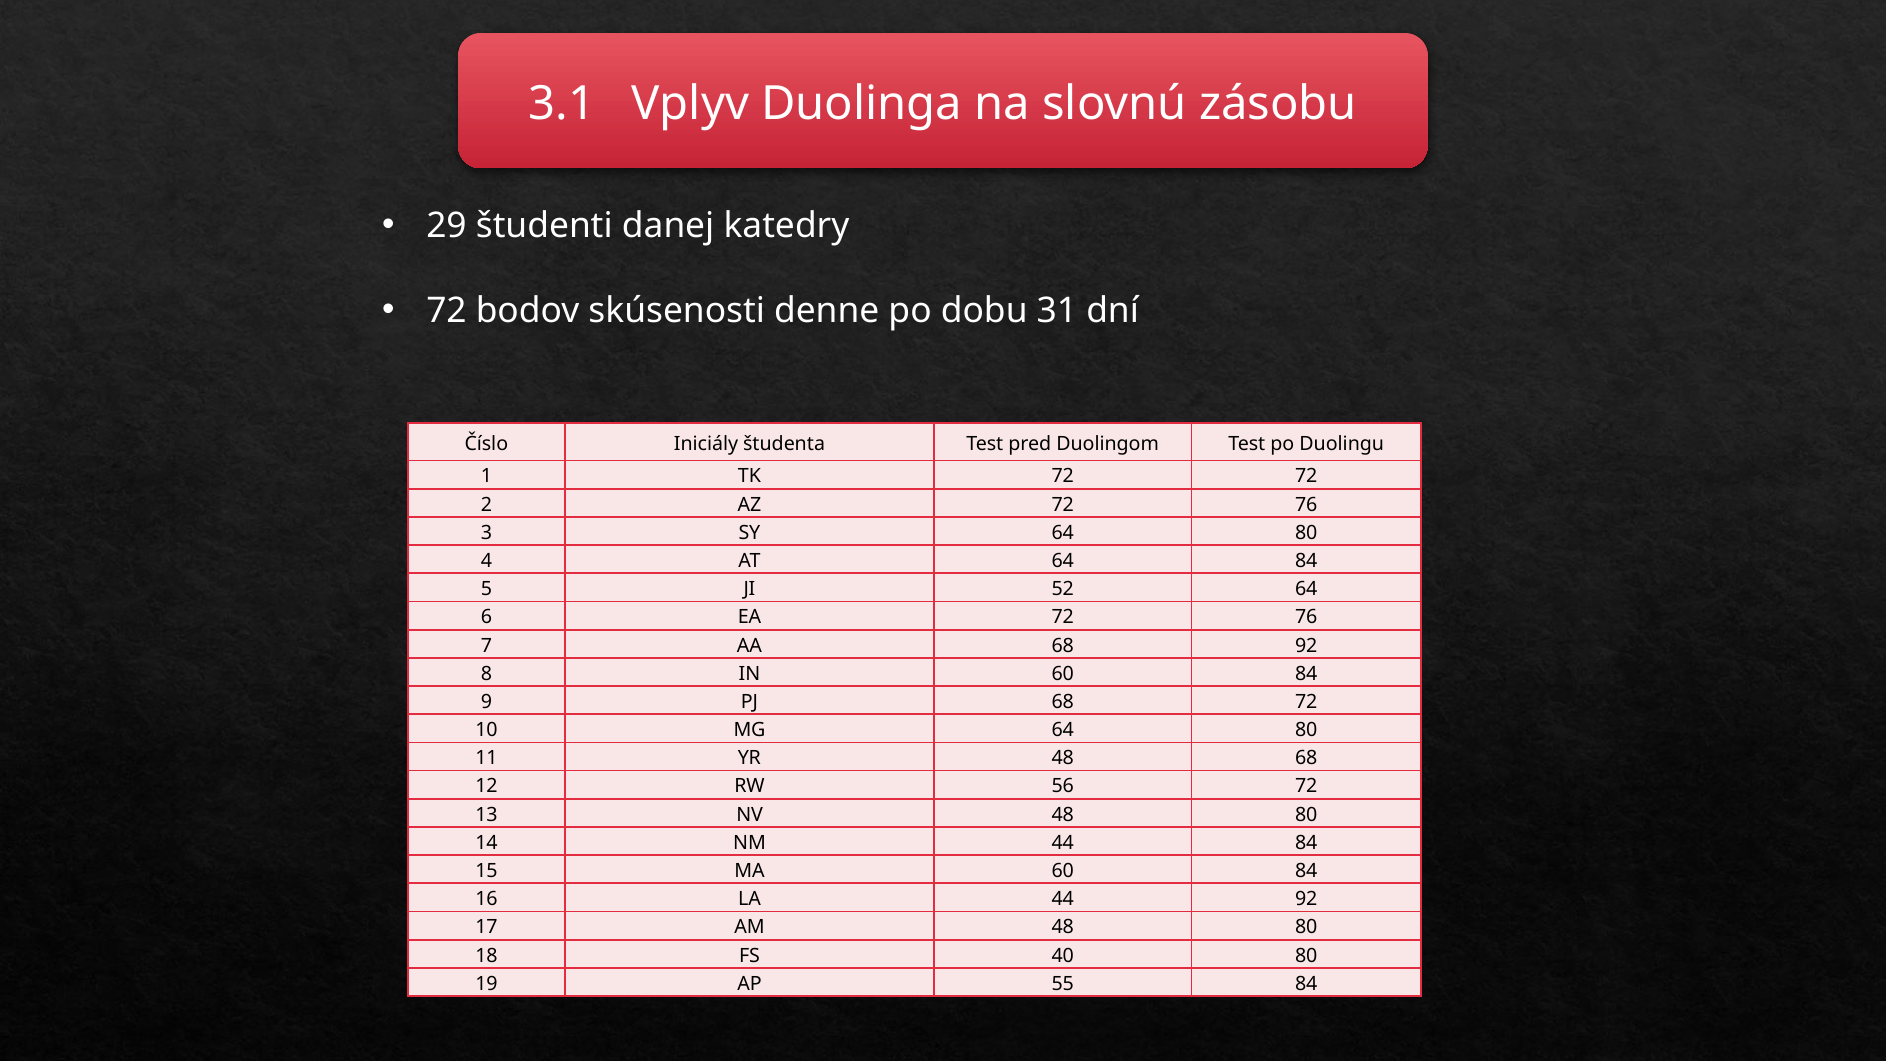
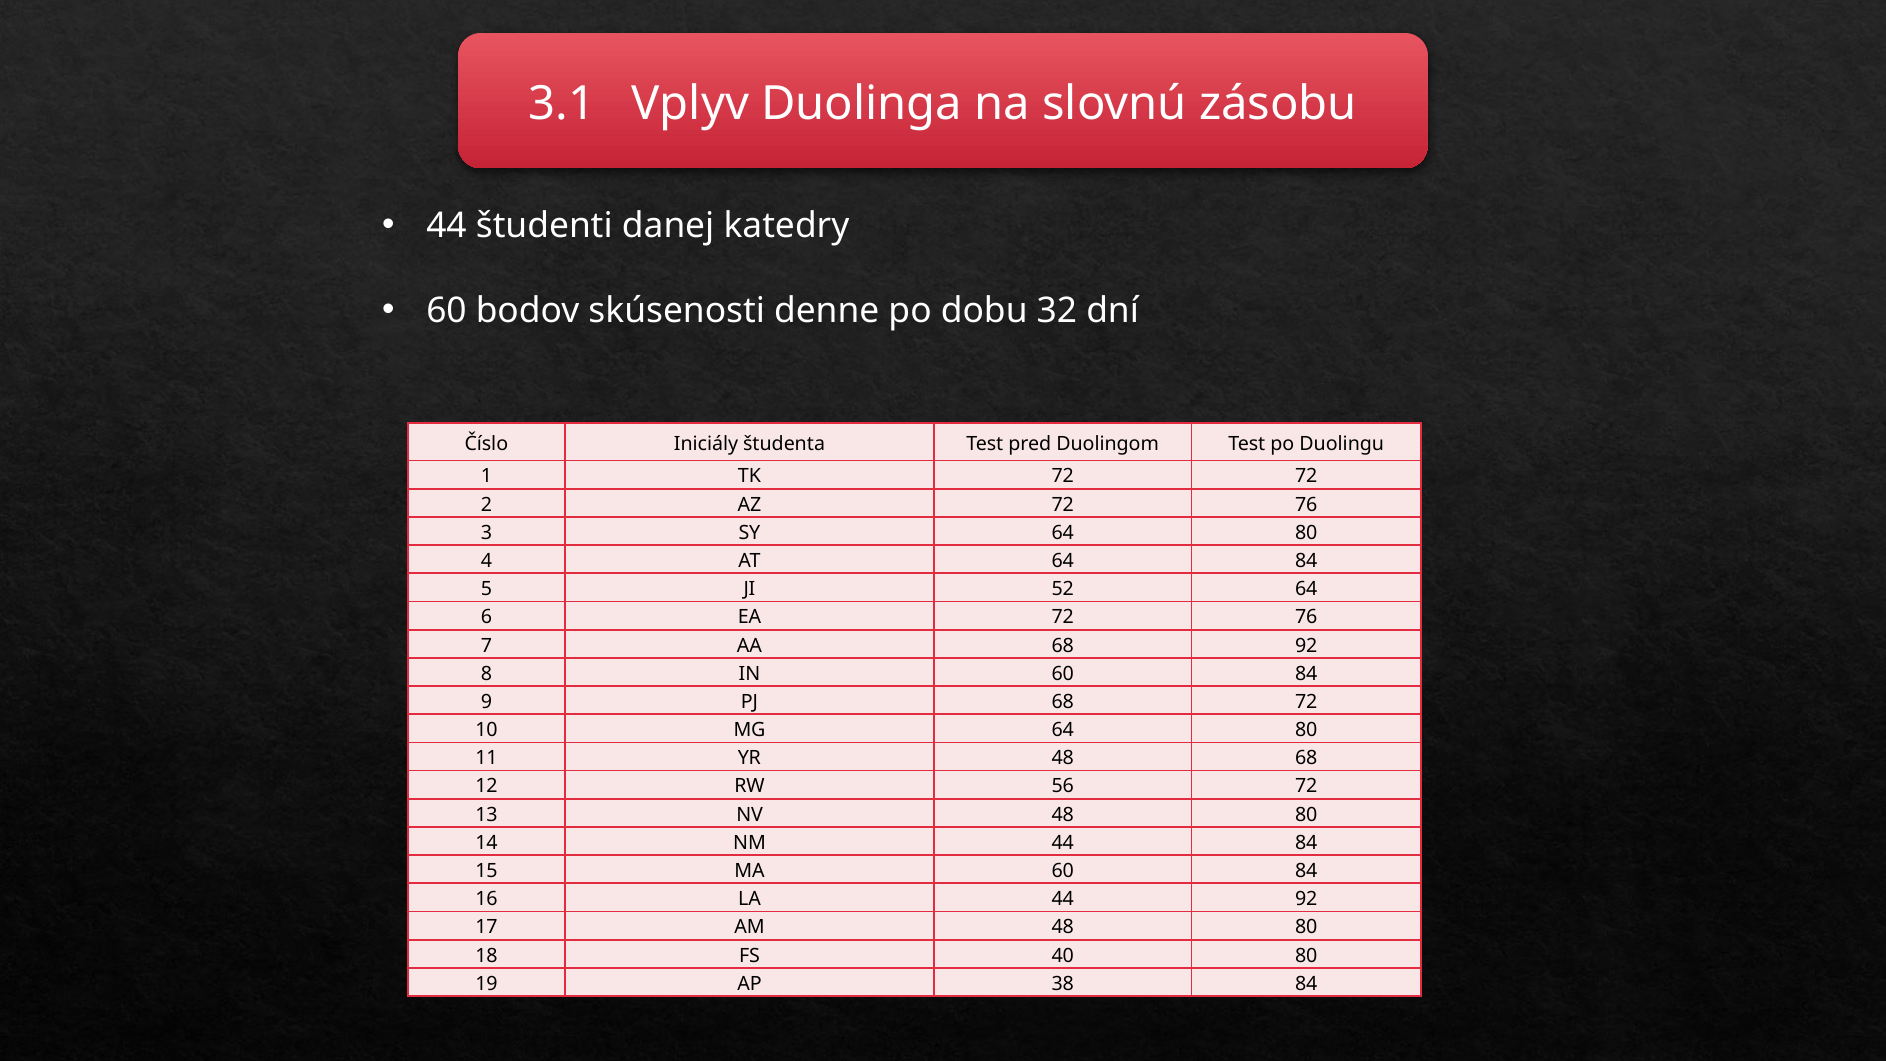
29: 29 -> 44 (447, 226)
72: 72 -> 60 (447, 311)
31: 31 -> 32 (1057, 311)
55: 55 -> 38 (1063, 984)
